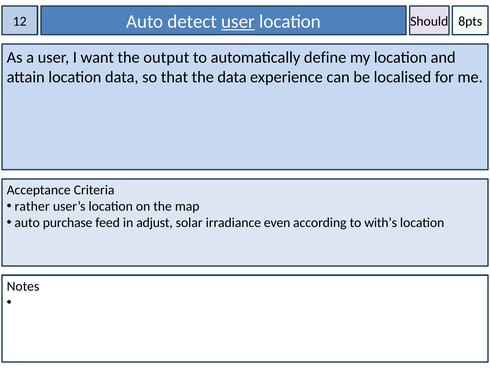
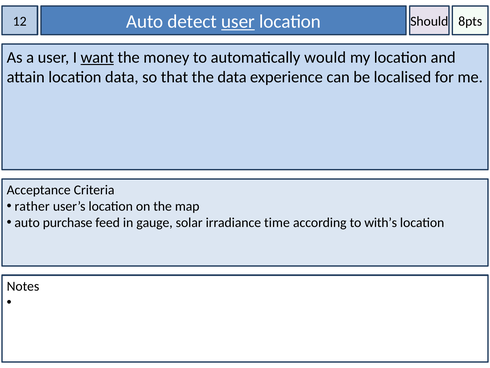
want underline: none -> present (97, 57)
output: output -> money (166, 57)
define: define -> would (325, 57)
adjust: adjust -> gauge (155, 222)
even: even -> time (277, 222)
